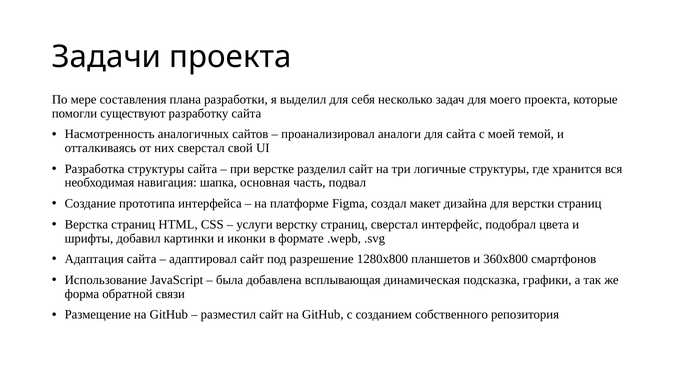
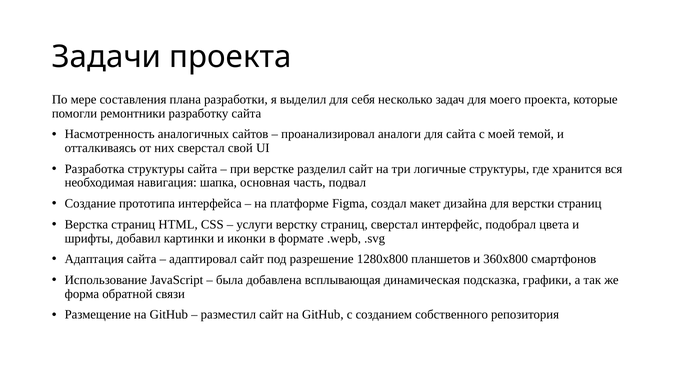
существуют: существуют -> ремонтники (133, 113)
